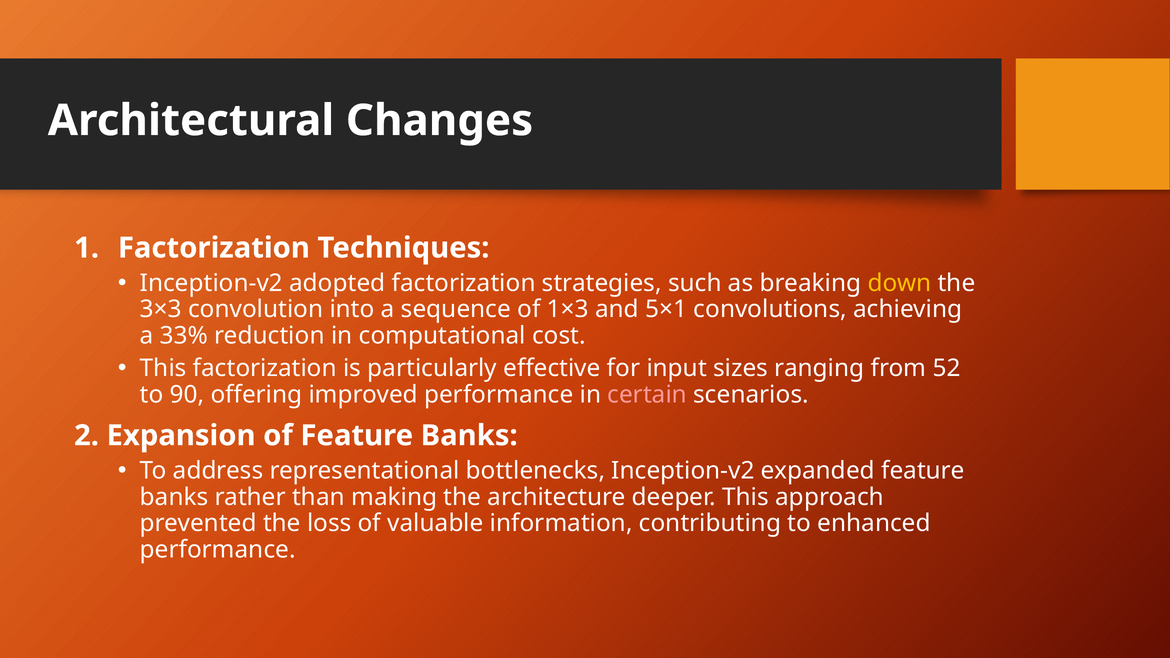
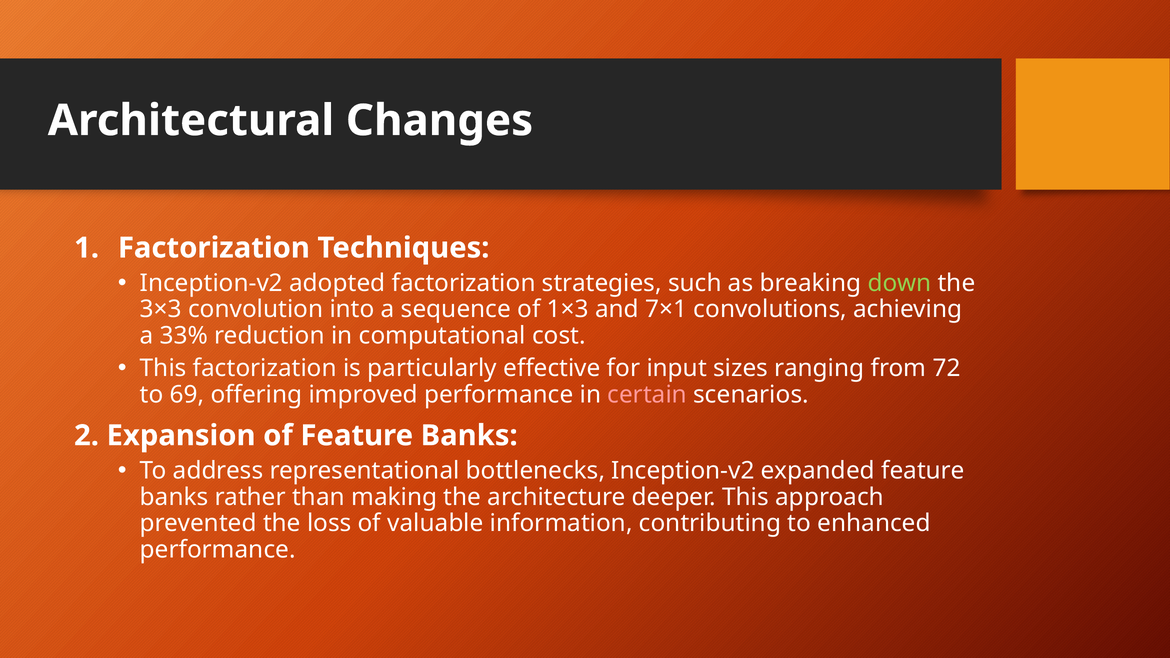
down colour: yellow -> light green (899, 283)
5×1: 5×1 -> 7×1 (666, 309)
52: 52 -> 72 (947, 368)
90: 90 -> 69 (187, 395)
